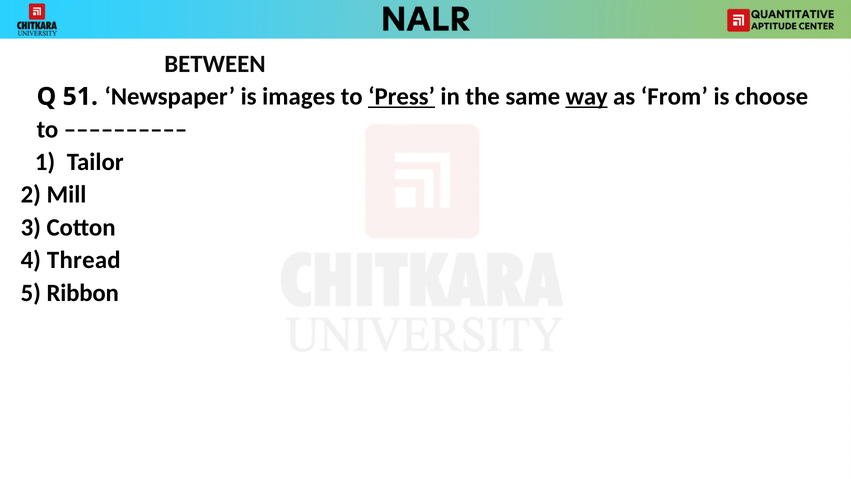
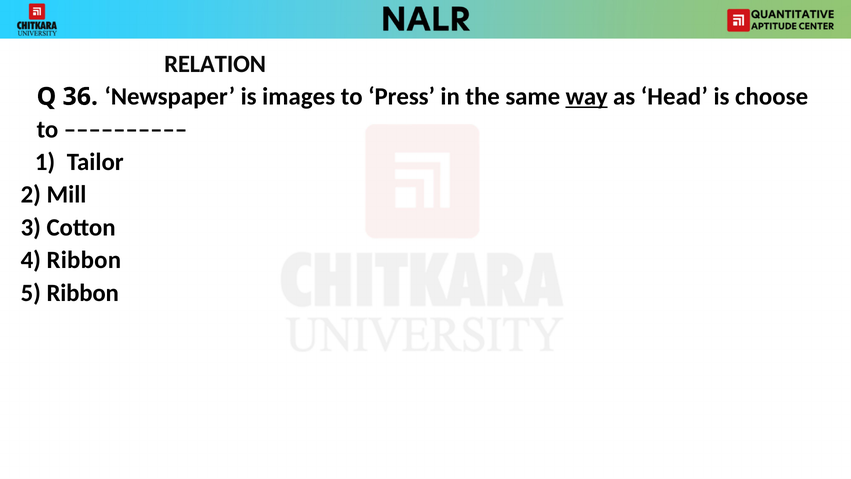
BETWEEN: BETWEEN -> RELATION (215, 64)
51: 51 -> 36 (80, 97)
Press underline: present -> none (402, 97)
From: From -> Head (674, 97)
4 Thread: Thread -> Ribbon (84, 260)
